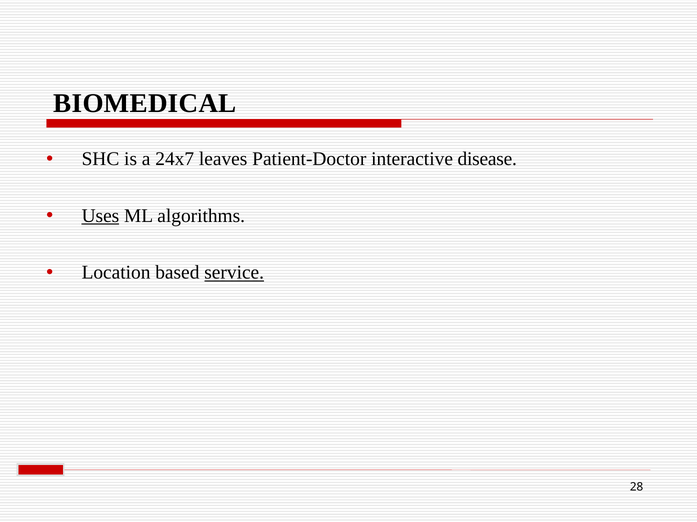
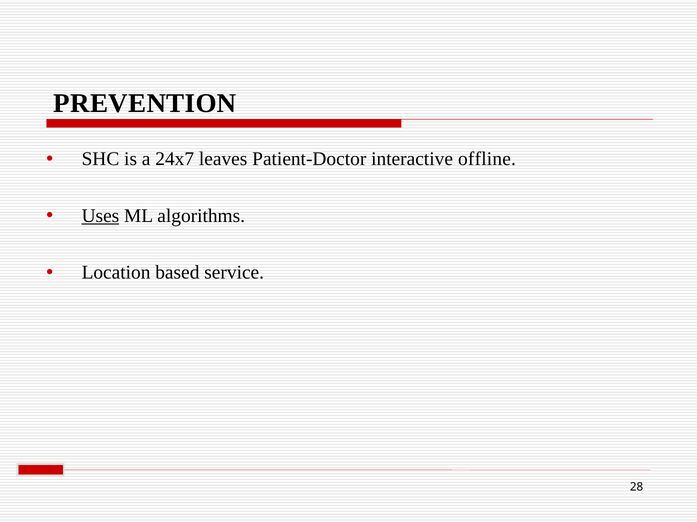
BIOMEDICAL: BIOMEDICAL -> PREVENTION (145, 104)
disease: disease -> offline (487, 159)
service underline: present -> none (234, 273)
